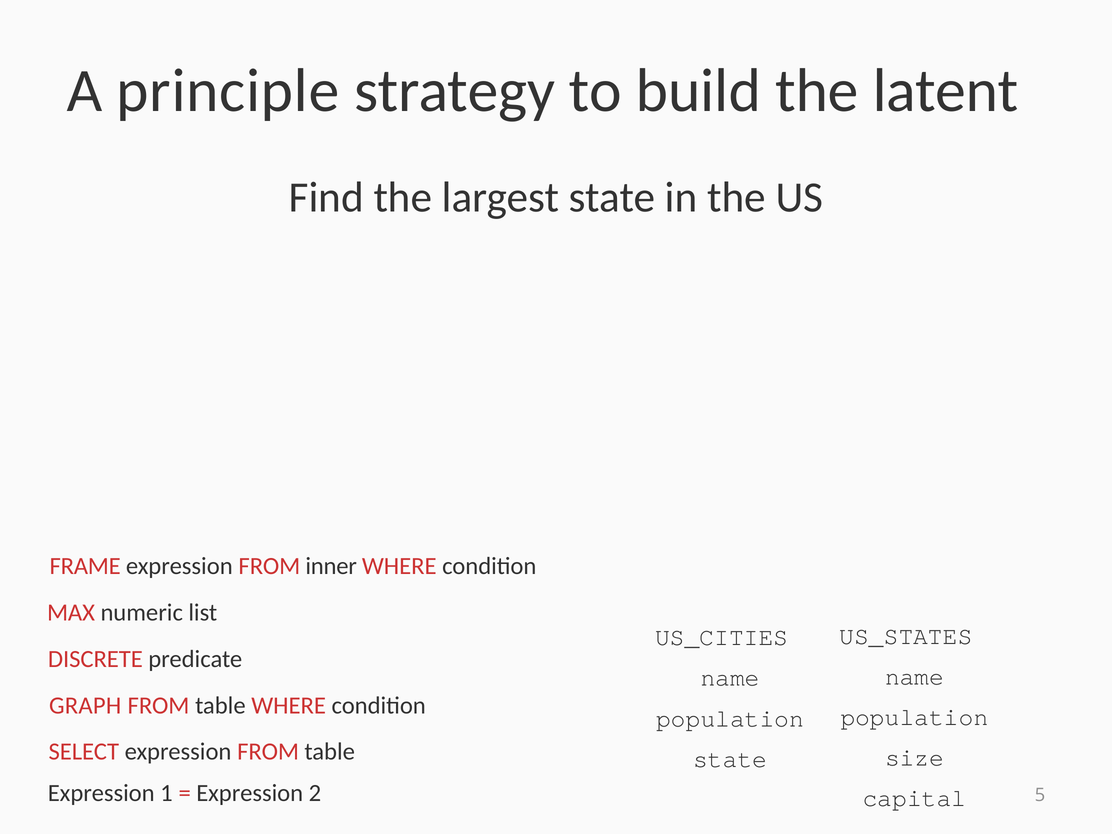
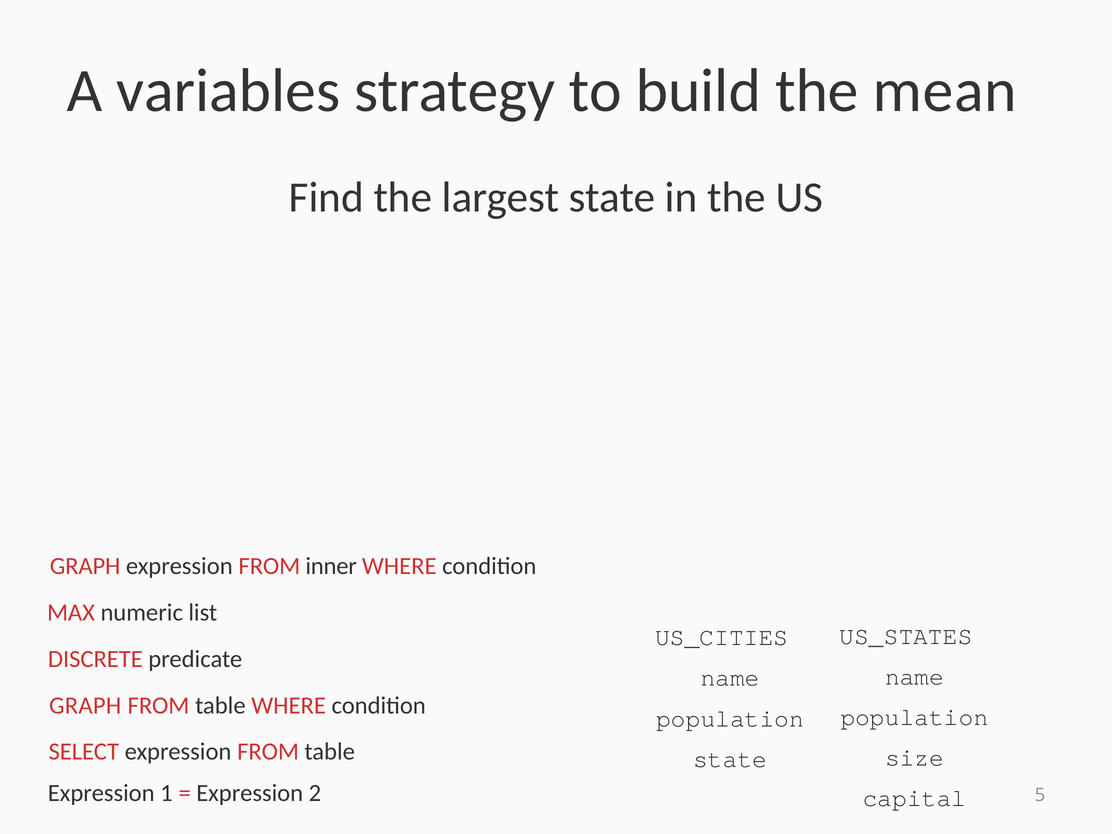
principle: principle -> variables (228, 91)
latent: latent -> mean (945, 91)
FRAME: FRAME -> GRAPH (85, 566)
